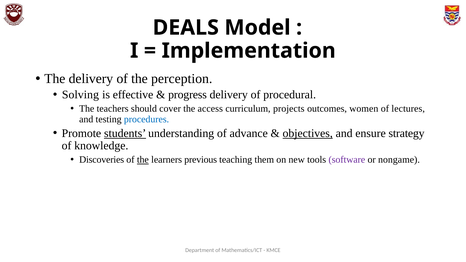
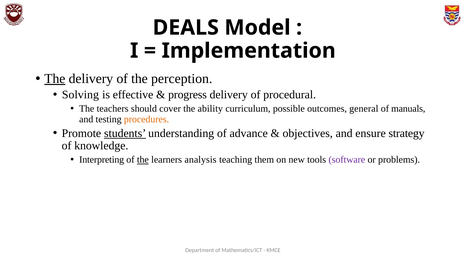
The underline: none -> present (55, 79)
access: access -> ability (210, 109)
projects: projects -> possible (289, 109)
women: women -> general (364, 109)
lectures: lectures -> manuals (408, 109)
procedures colour: blue -> orange (147, 119)
objectives underline: present -> none (308, 133)
Discoveries: Discoveries -> Interpreting (102, 160)
previous: previous -> analysis (201, 160)
nongame: nongame -> problems (399, 160)
